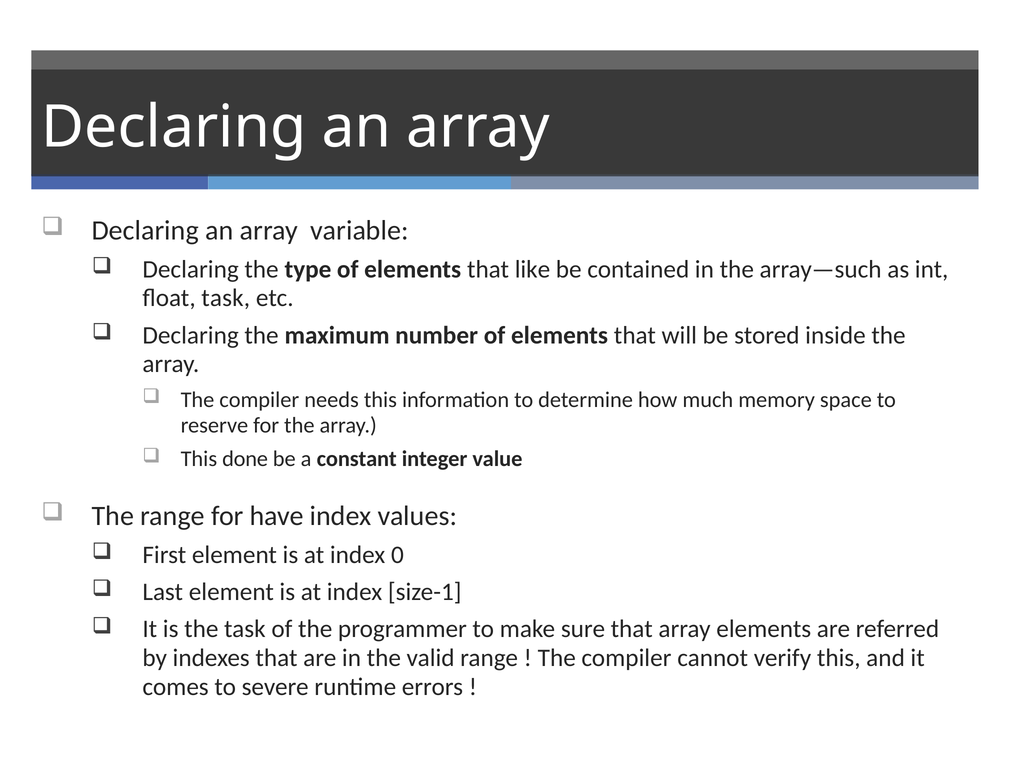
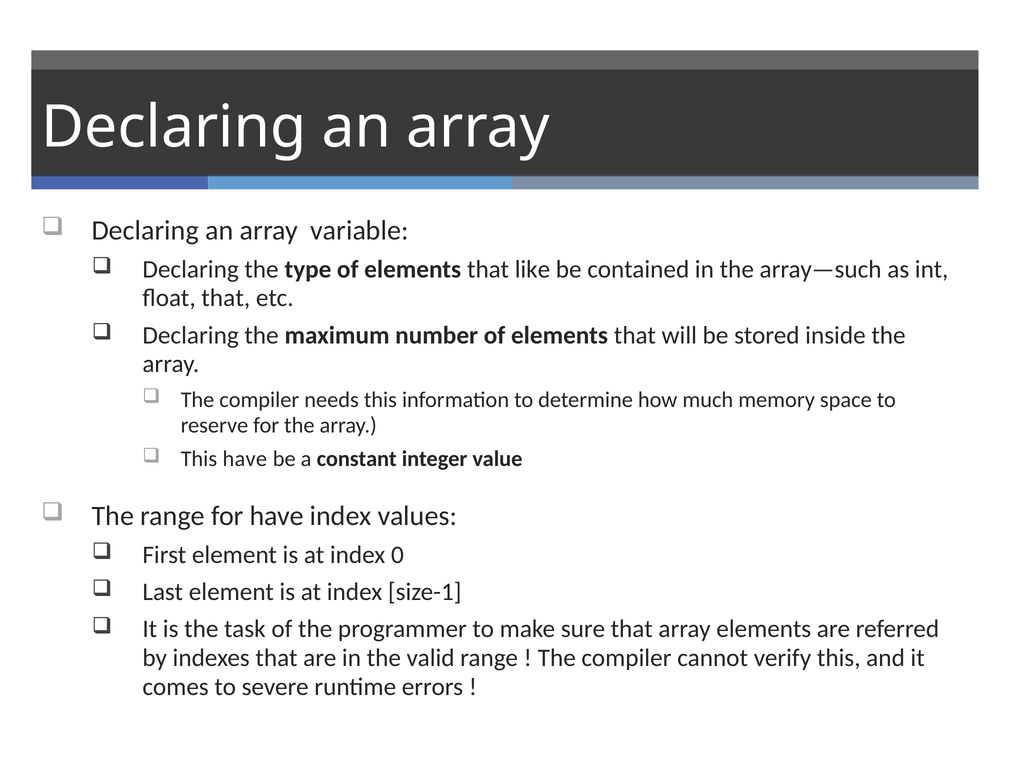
float task: task -> that (226, 298)
This done: done -> have (245, 459)
